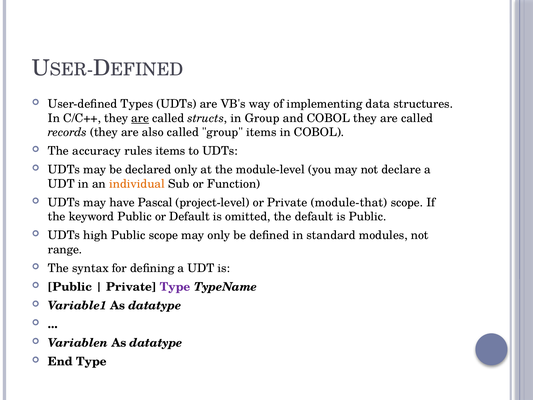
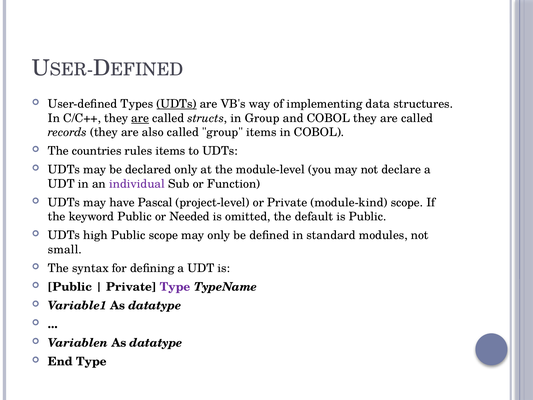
UDTs underline: none -> present (177, 104)
accuracy: accuracy -> countries (97, 151)
individual colour: orange -> purple (137, 184)
module-that: module-that -> module-kind (349, 202)
or Default: Default -> Needed (190, 217)
range: range -> small (65, 249)
